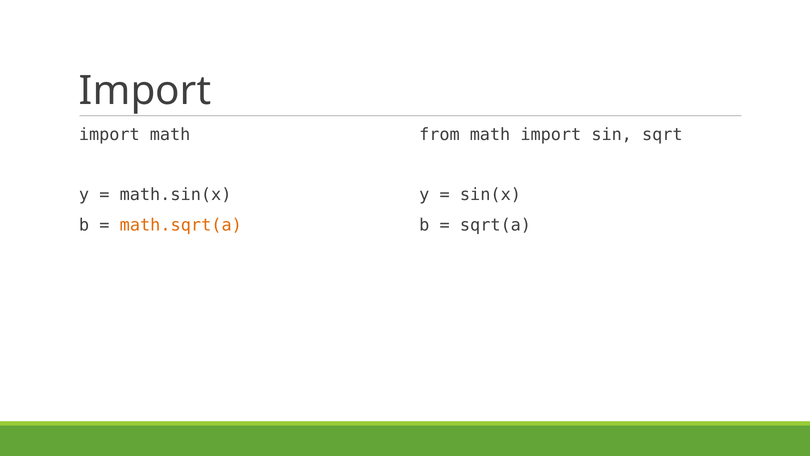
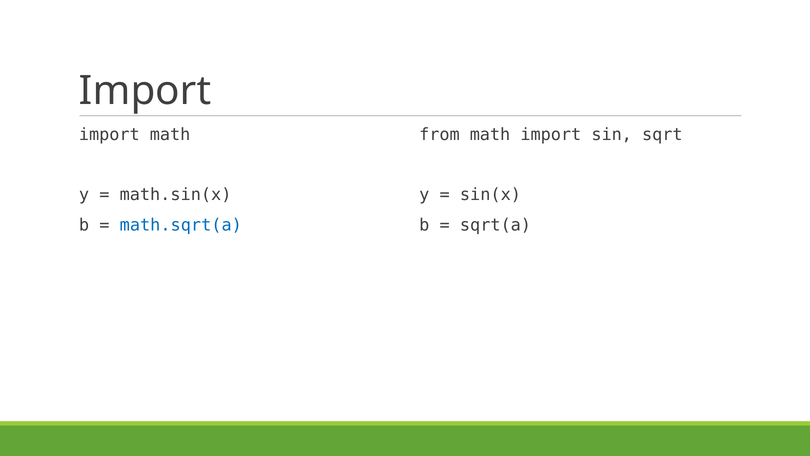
math.sqrt(a colour: orange -> blue (181, 225)
